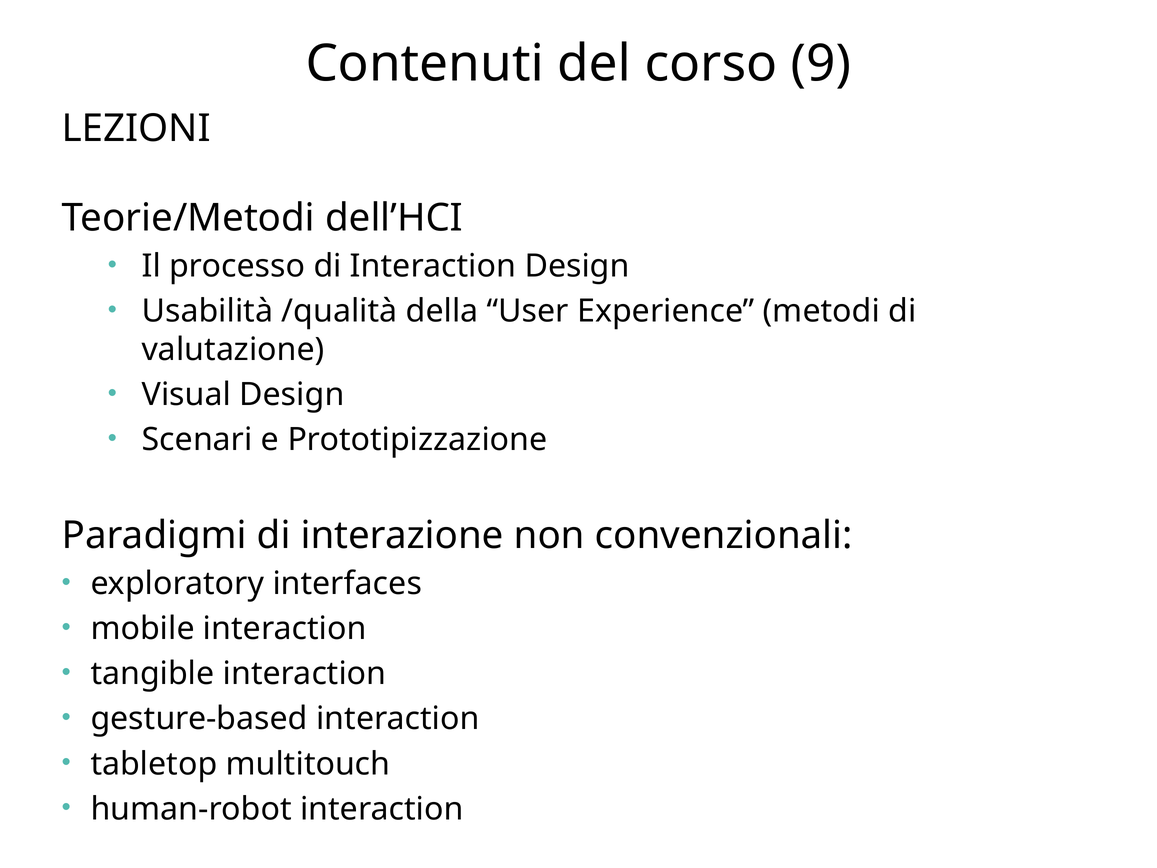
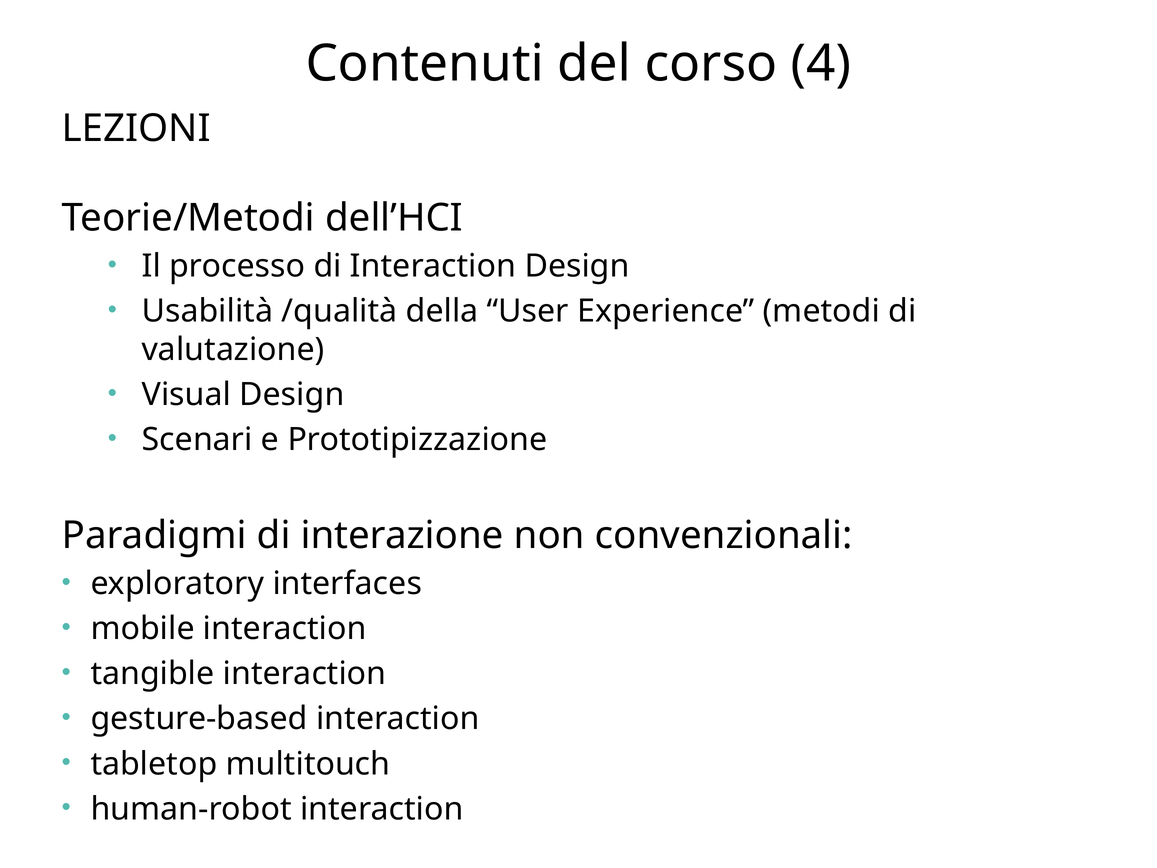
9: 9 -> 4 (821, 64)
